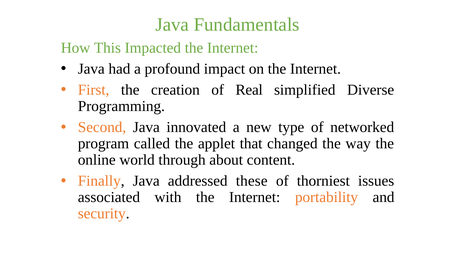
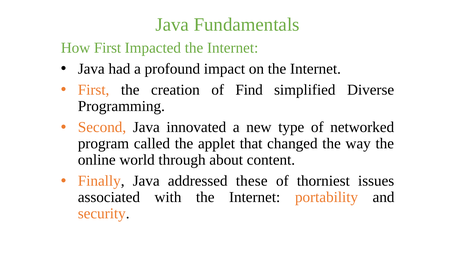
How This: This -> First (108, 48)
Real: Real -> Find (249, 90)
